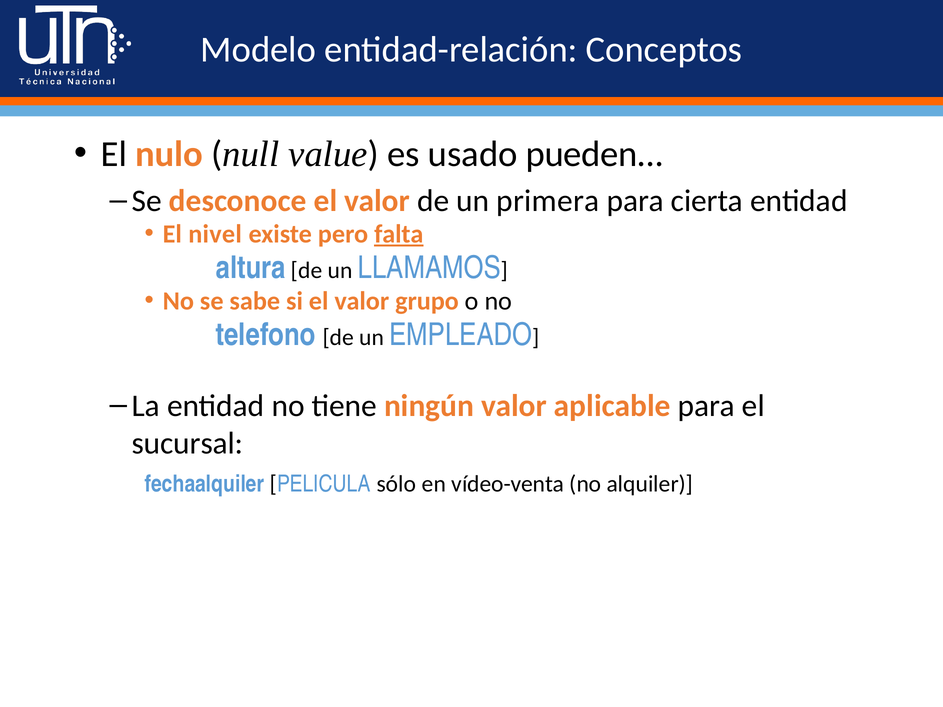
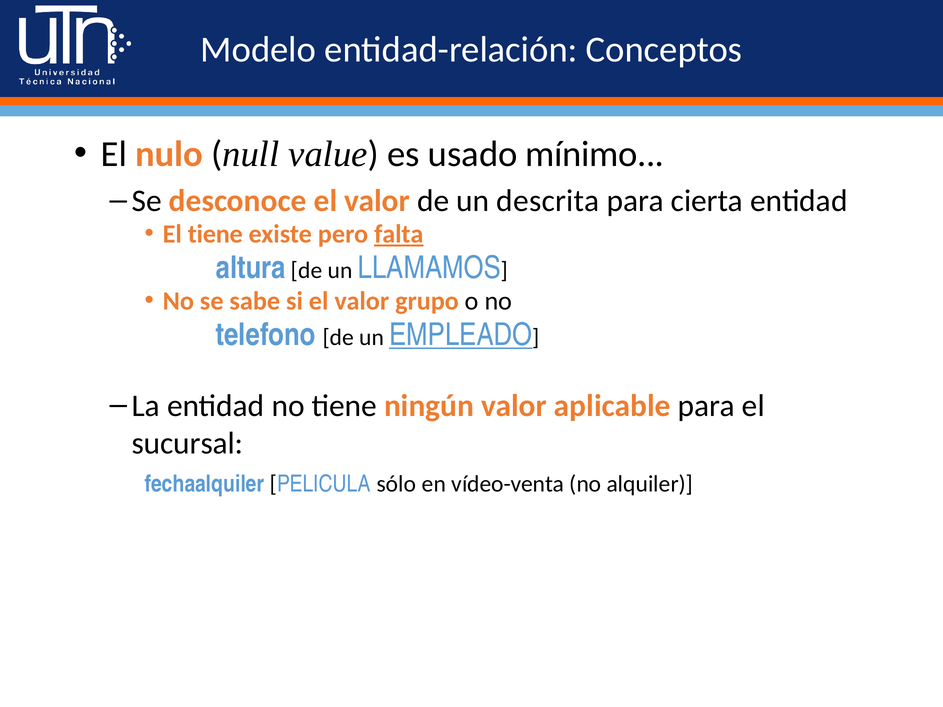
pueden: pueden -> mínimo (595, 154)
primera: primera -> descrita (548, 201)
El nivel: nivel -> tiene (215, 234)
EMPLEADO underline: none -> present (461, 335)
